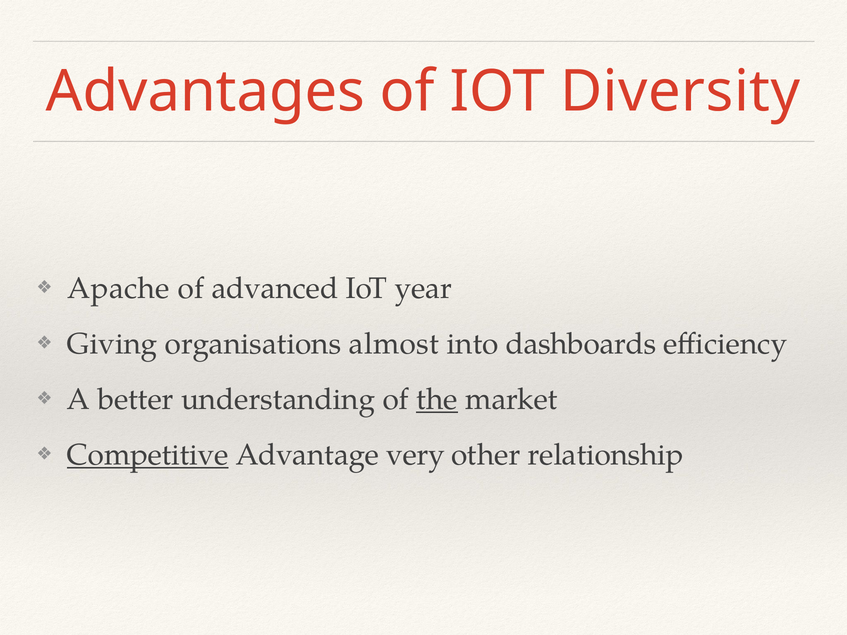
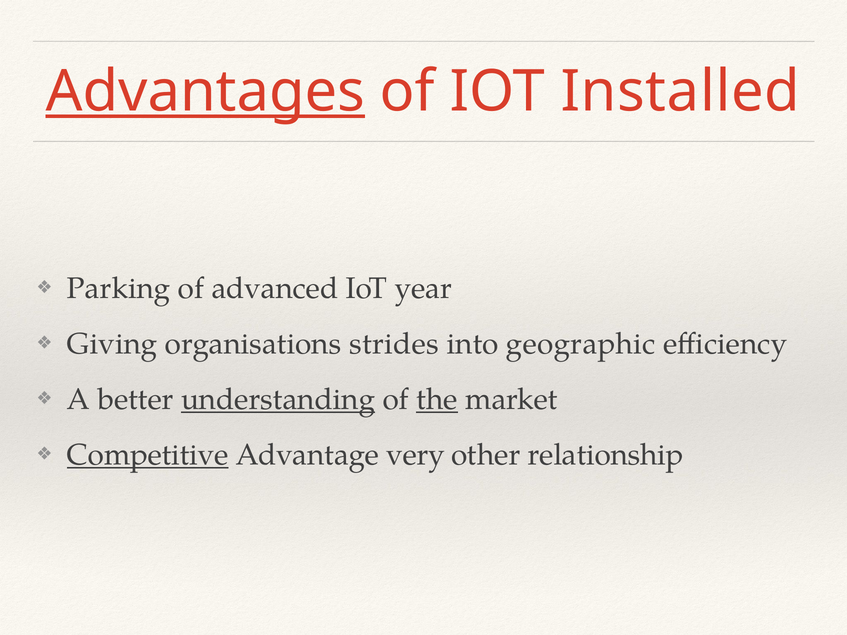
Advantages underline: none -> present (205, 91)
Diversity: Diversity -> Installed (680, 91)
Apache: Apache -> Parking (119, 288)
almost: almost -> strides (394, 344)
dashboards: dashboards -> geographic (581, 344)
understanding underline: none -> present (278, 400)
